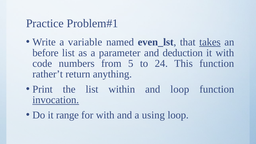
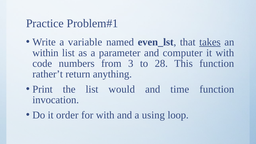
before: before -> within (45, 53)
deduction: deduction -> computer (183, 53)
5: 5 -> 3 (131, 63)
24: 24 -> 28 (161, 63)
within: within -> would (122, 89)
and loop: loop -> time (180, 89)
invocation underline: present -> none (56, 100)
range: range -> order (67, 115)
